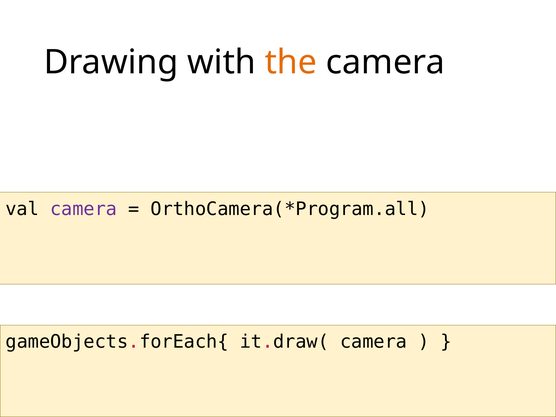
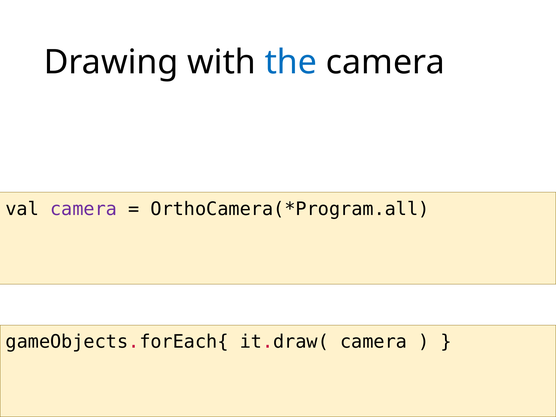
the colour: orange -> blue (291, 62)
